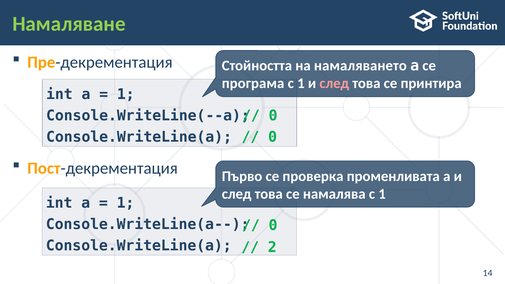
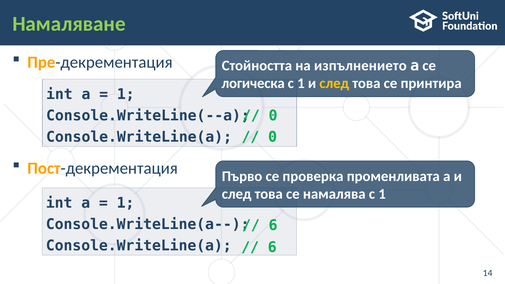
намаляването: намаляването -> изпълнението (360, 66)
програма: програма -> логическа (253, 83)
след colour: pink -> yellow (334, 83)
0: 0 -> 6 (273, 225)
2: 2 -> 6 (272, 247)
